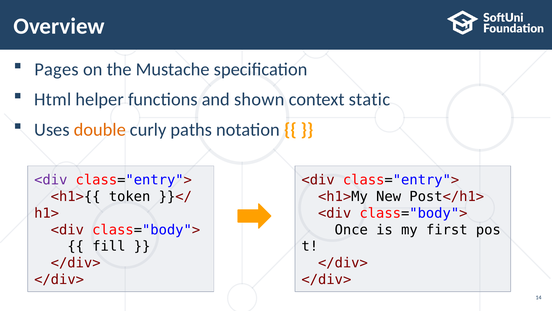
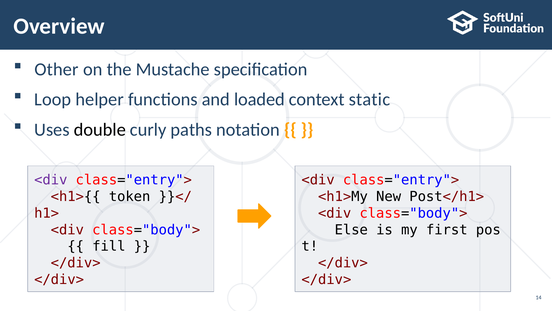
Pages: Pages -> Other (57, 69)
Html: Html -> Loop (53, 99)
shown: shown -> loaded (259, 99)
double colour: orange -> black (100, 129)
Once: Once -> Else (351, 229)
